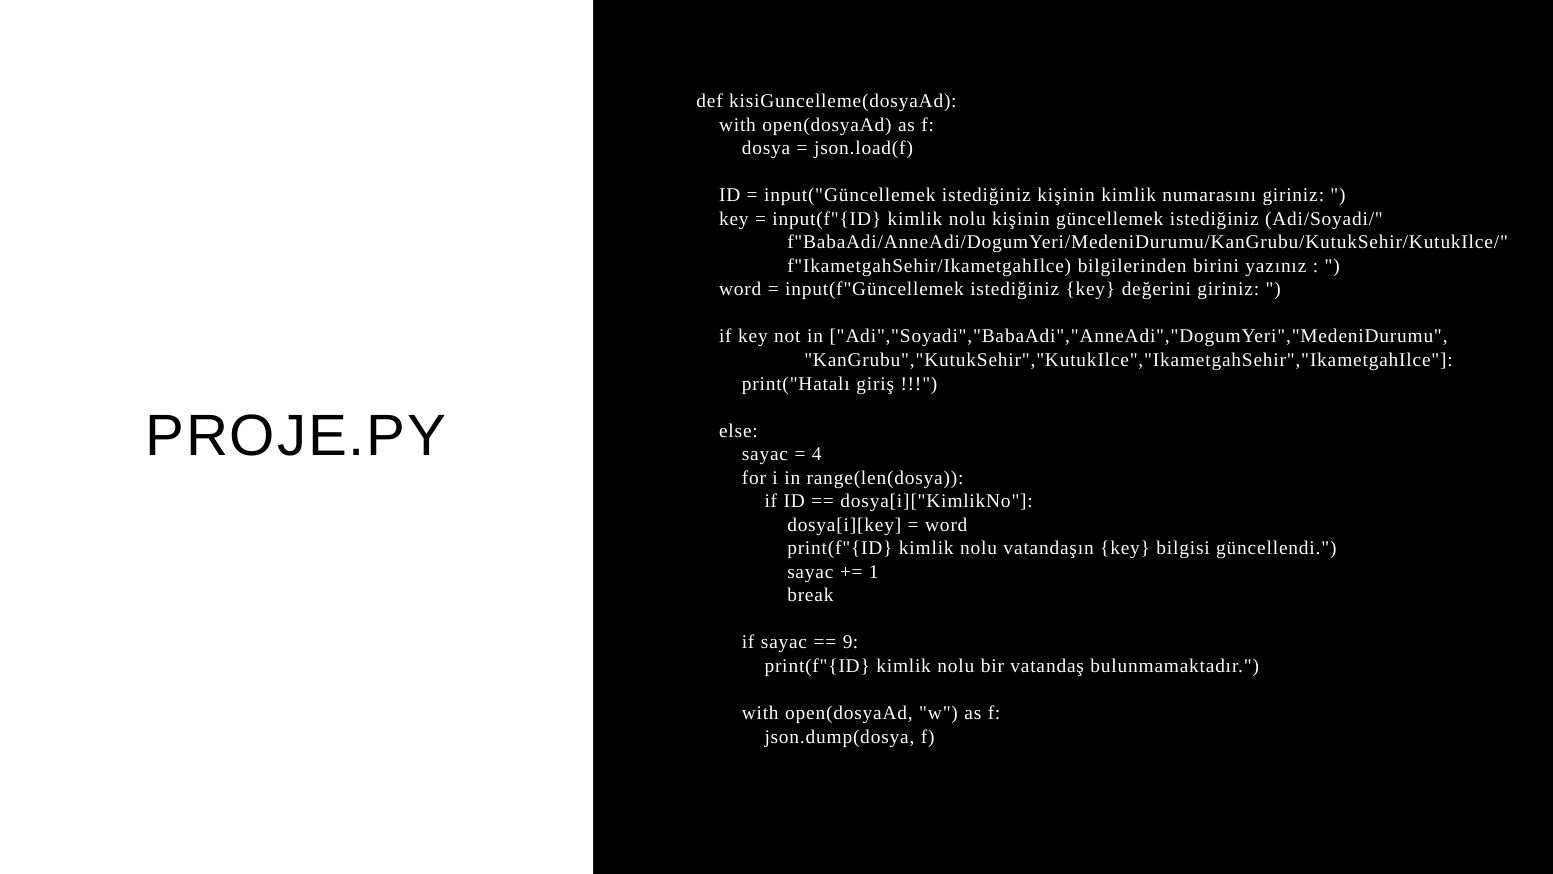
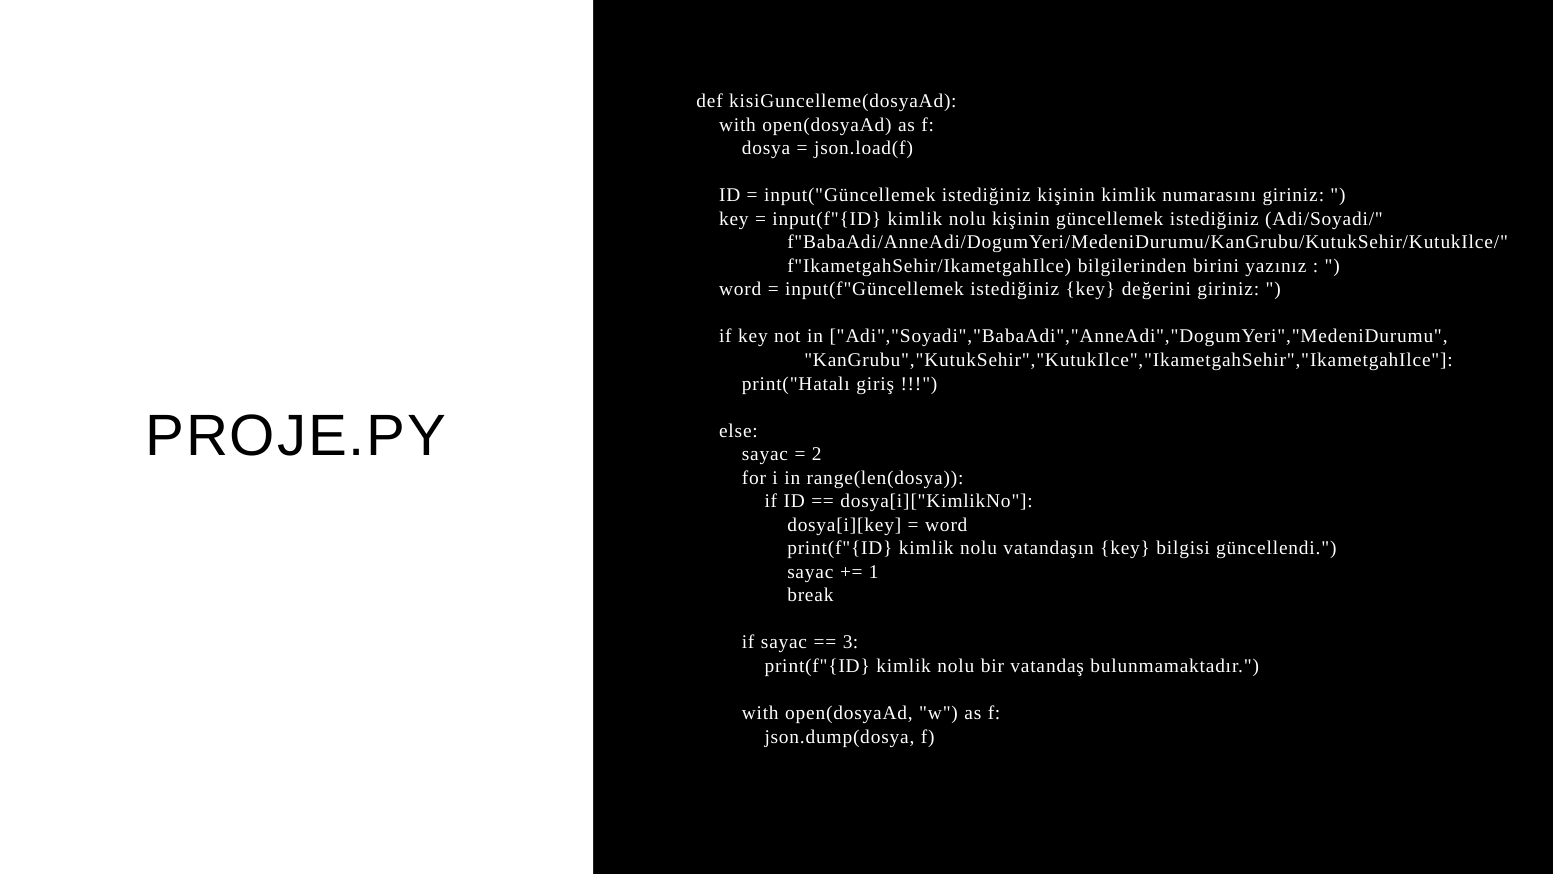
4: 4 -> 2 (817, 454)
9: 9 -> 3 (851, 642)
